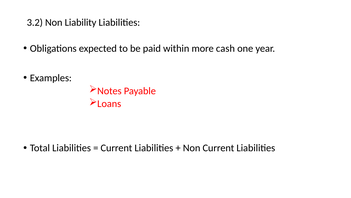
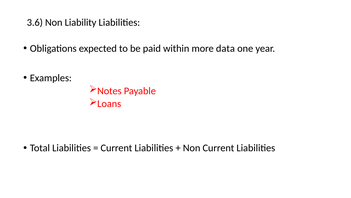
3.2: 3.2 -> 3.6 (35, 22)
cash: cash -> data (225, 48)
